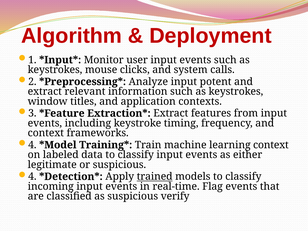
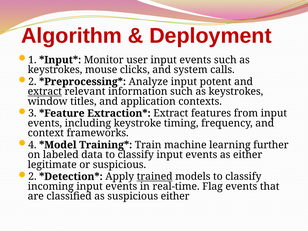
extract underline: none -> present (45, 92)
learning context: context -> further (271, 145)
4: 4 -> 2 (32, 177)
suspicious verify: verify -> either (175, 196)
